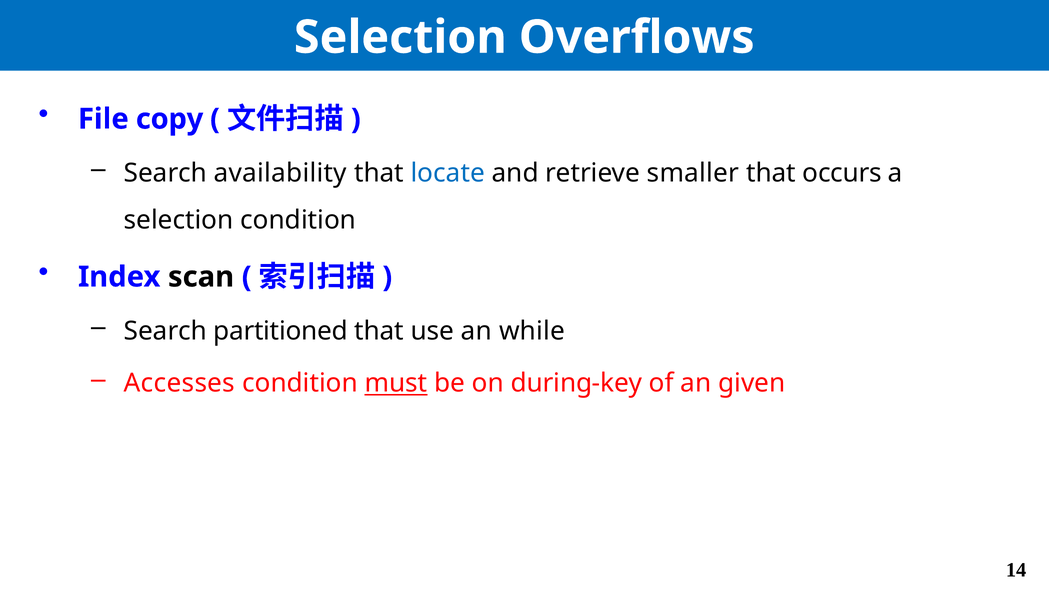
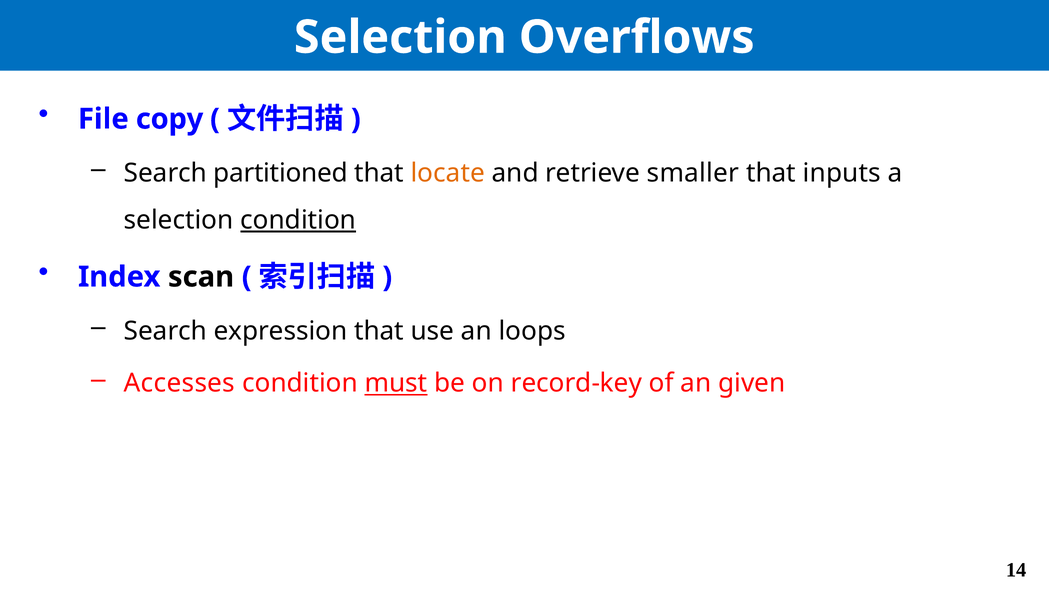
availability: availability -> partitioned (281, 173)
locate colour: blue -> orange (448, 173)
occurs: occurs -> inputs (842, 173)
condition underline: none -> present (298, 220)
partitioned: partitioned -> expression (280, 331)
while: while -> loops (532, 331)
during-key: during-key -> record-key (576, 383)
